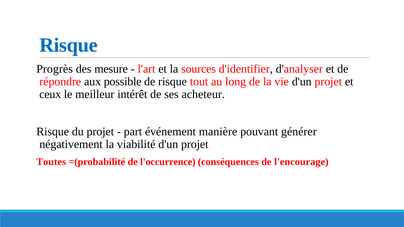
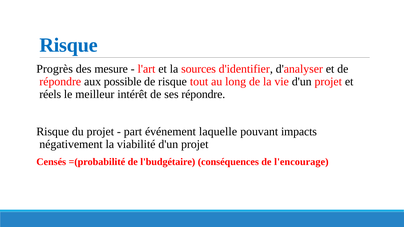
ceux: ceux -> réels (50, 94)
ses acheteur: acheteur -> répondre (203, 94)
manière: manière -> laquelle (218, 132)
générer: générer -> impacts (299, 132)
Toutes: Toutes -> Censés (51, 162)
l'occurrence: l'occurrence -> l'budgétaire (168, 162)
